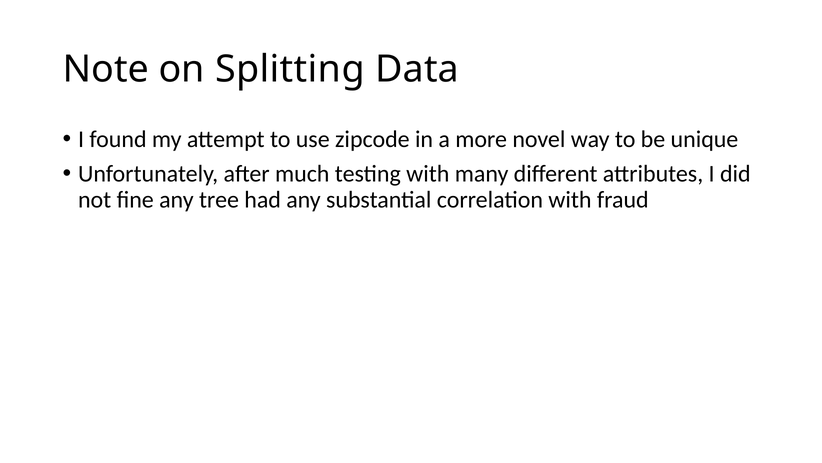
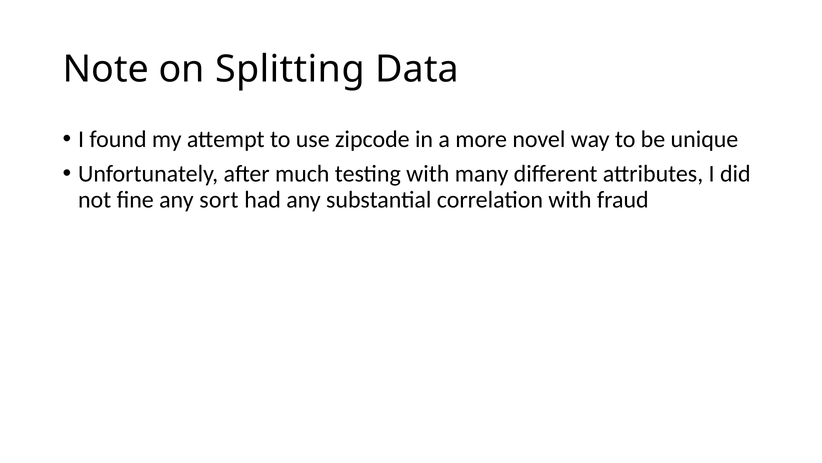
tree: tree -> sort (219, 199)
